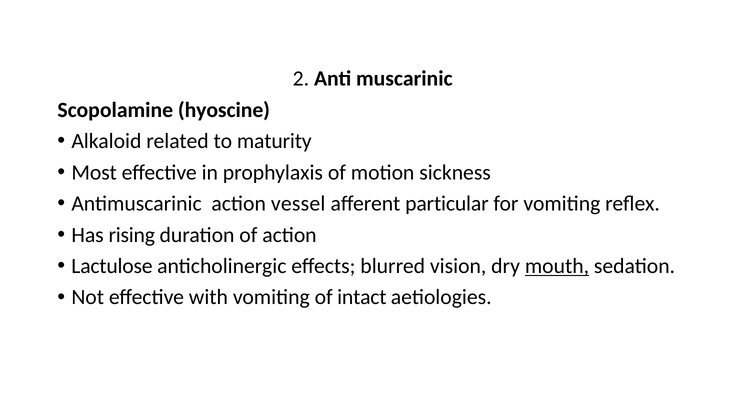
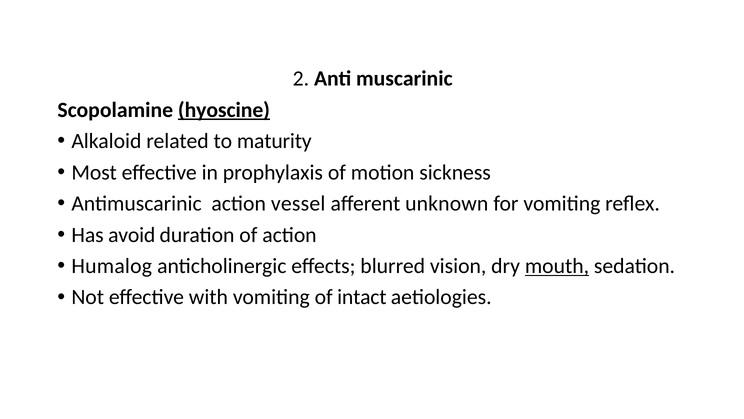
hyoscine underline: none -> present (224, 110)
particular: particular -> unknown (447, 203)
rising: rising -> avoid (132, 235)
Lactulose: Lactulose -> Humalog (112, 266)
